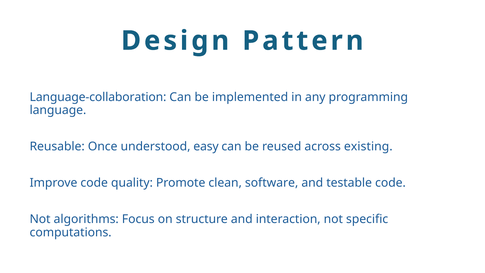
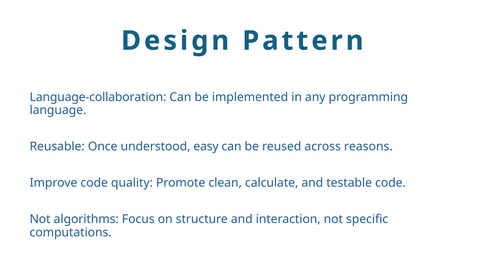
existing: existing -> reasons (368, 147)
software: software -> calculate (272, 183)
